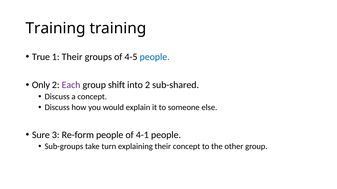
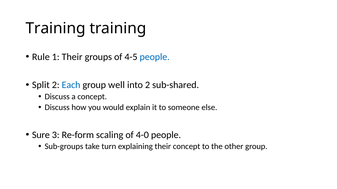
True: True -> Rule (41, 57)
Only: Only -> Split (41, 85)
Each colour: purple -> blue (71, 85)
shift: shift -> well (116, 85)
Re-form people: people -> scaling (110, 135)
4-1: 4-1 -> 4-0 (142, 135)
